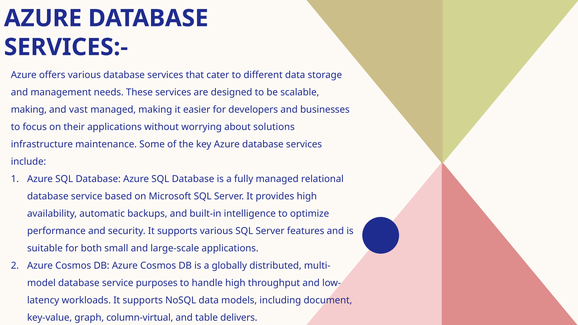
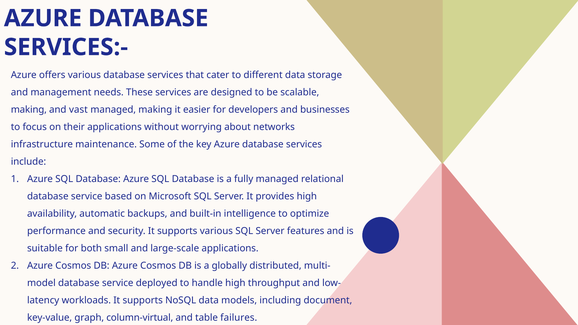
solutions: solutions -> networks (274, 127)
purposes: purposes -> deployed (157, 283)
delivers: delivers -> failures (239, 318)
